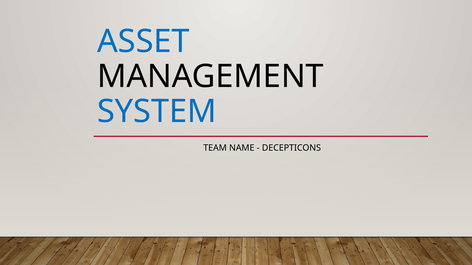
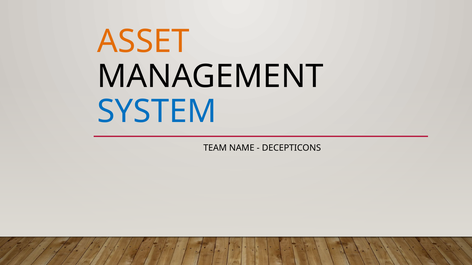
ASSET colour: blue -> orange (143, 42)
